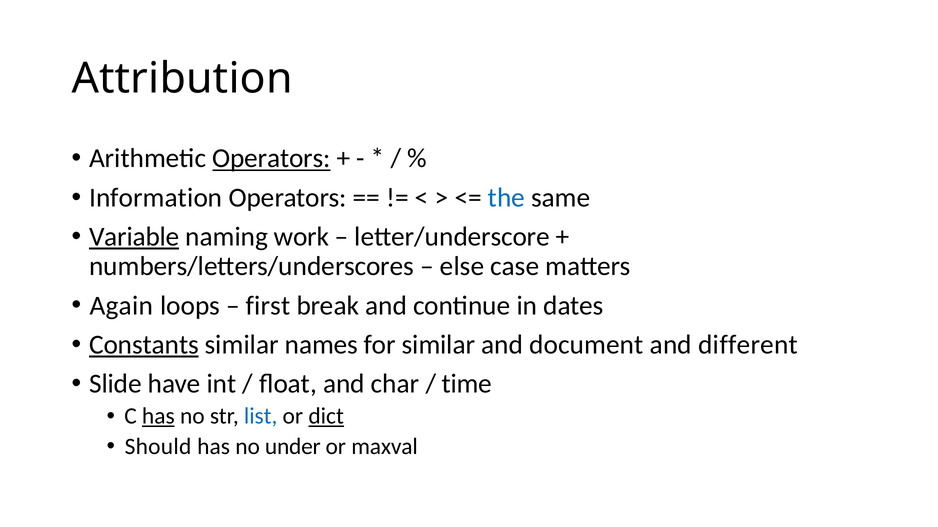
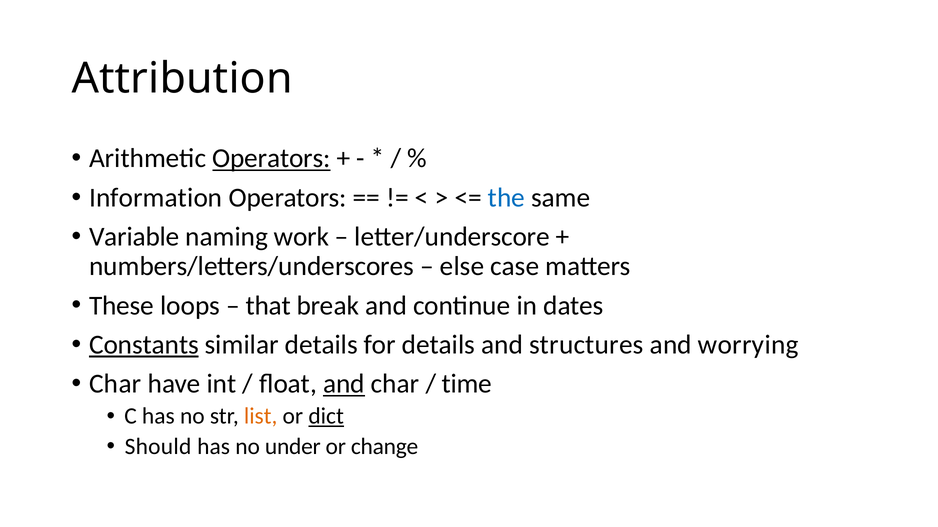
Variable underline: present -> none (134, 237)
Again: Again -> These (122, 306)
first: first -> that (268, 306)
similar names: names -> details (321, 345)
for similar: similar -> details (438, 345)
document: document -> structures (586, 345)
different: different -> worrying (748, 345)
Slide: Slide -> Char (115, 384)
and underline: none -> present (344, 384)
has underline: present -> none (158, 417)
list colour: blue -> orange (261, 417)
maxval: maxval -> change (385, 447)
